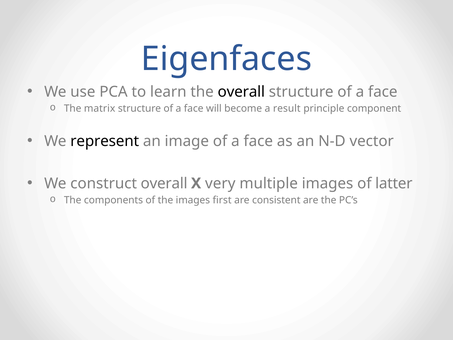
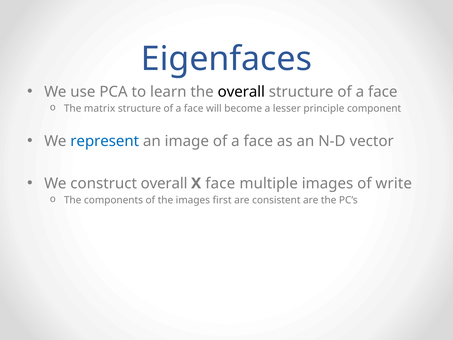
result: result -> lesser (287, 108)
represent colour: black -> blue (105, 141)
X very: very -> face (220, 183)
latter: latter -> write (394, 183)
